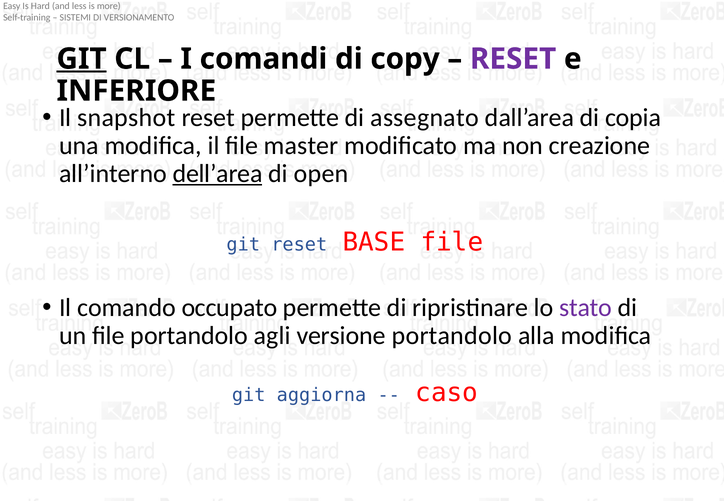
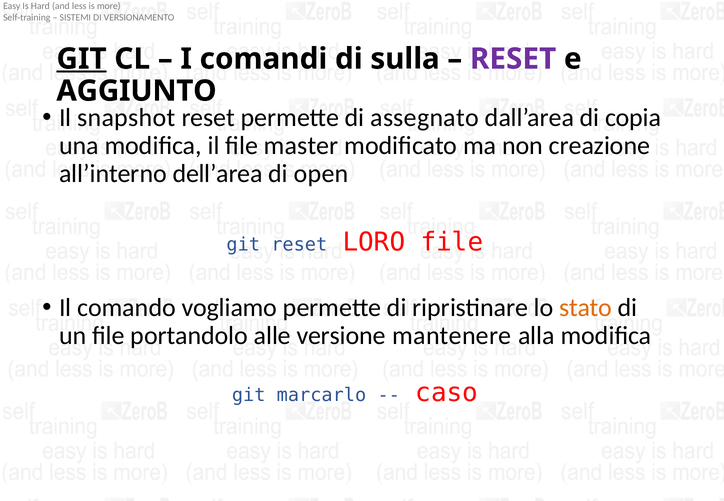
copy: copy -> sulla (405, 59)
INFERIORE: INFERIORE -> AGGIUNTO (136, 91)
dell’area underline: present -> none (218, 174)
BASE: BASE -> LORO (374, 242)
occupato: occupato -> vogliamo (229, 308)
stato colour: purple -> orange (586, 308)
agli: agli -> alle (272, 336)
versione portandolo: portandolo -> mantenere (452, 336)
aggiorna: aggiorna -> marcarlo (321, 395)
